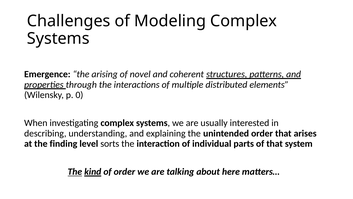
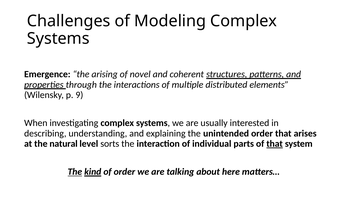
0: 0 -> 9 (79, 95)
finding: finding -> natural (64, 143)
that underline: none -> present (275, 143)
